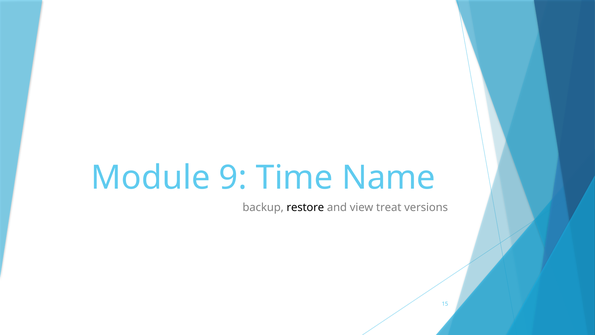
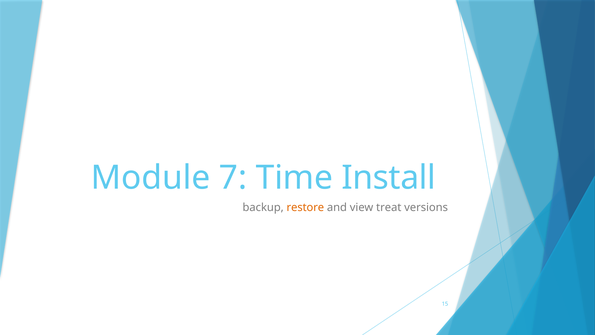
9: 9 -> 7 (233, 178)
Name: Name -> Install (389, 178)
restore colour: black -> orange (305, 207)
